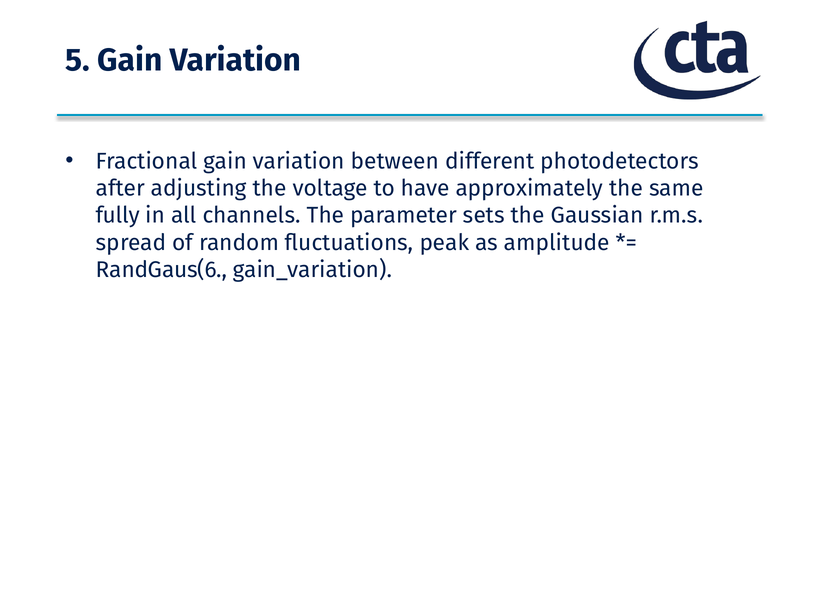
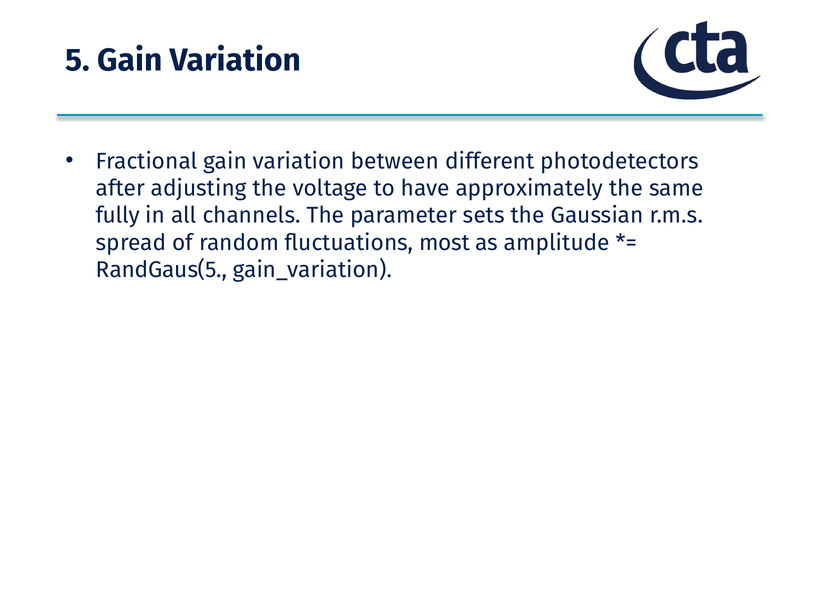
peak: peak -> most (444, 243)
RandGaus(6: RandGaus(6 -> RandGaus(5 (161, 270)
